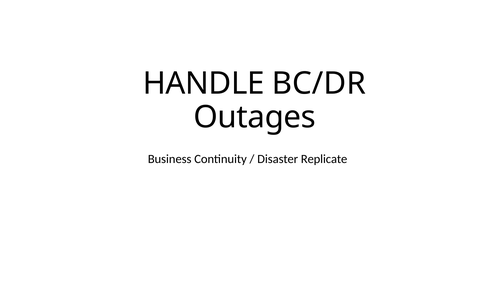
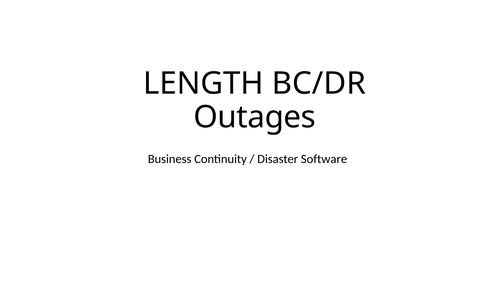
HANDLE: HANDLE -> LENGTH (204, 84)
Replicate: Replicate -> Software (324, 159)
